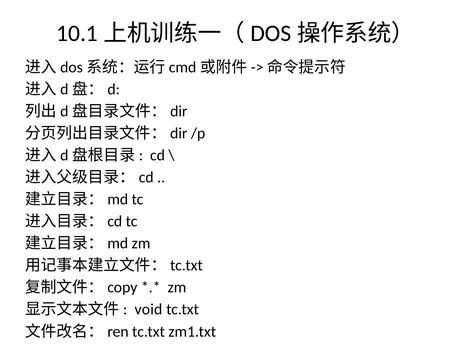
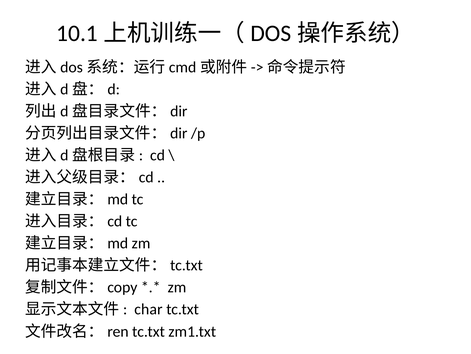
void: void -> char (148, 309)
